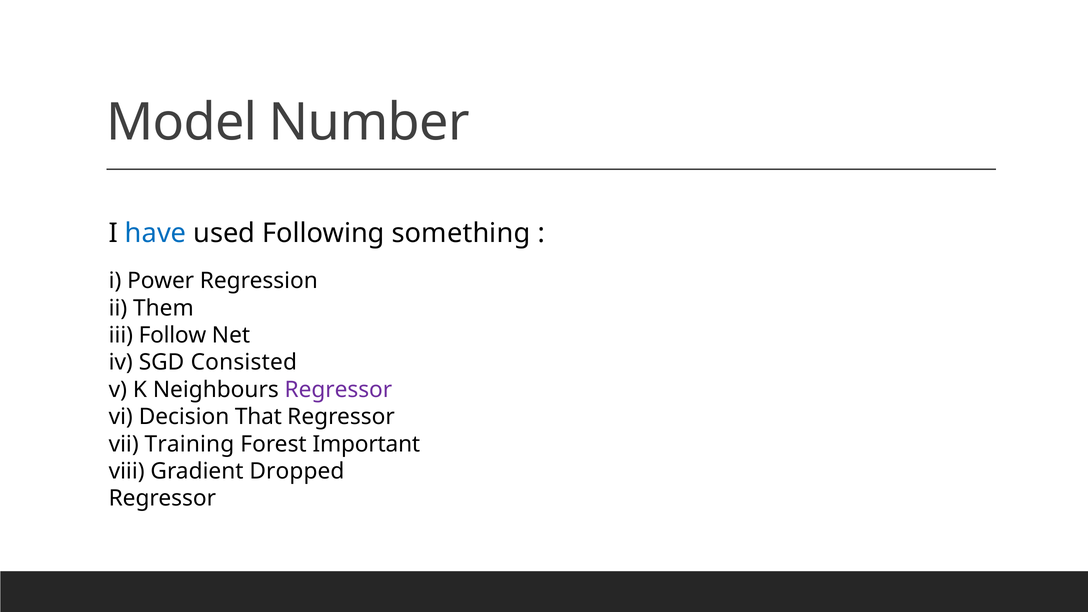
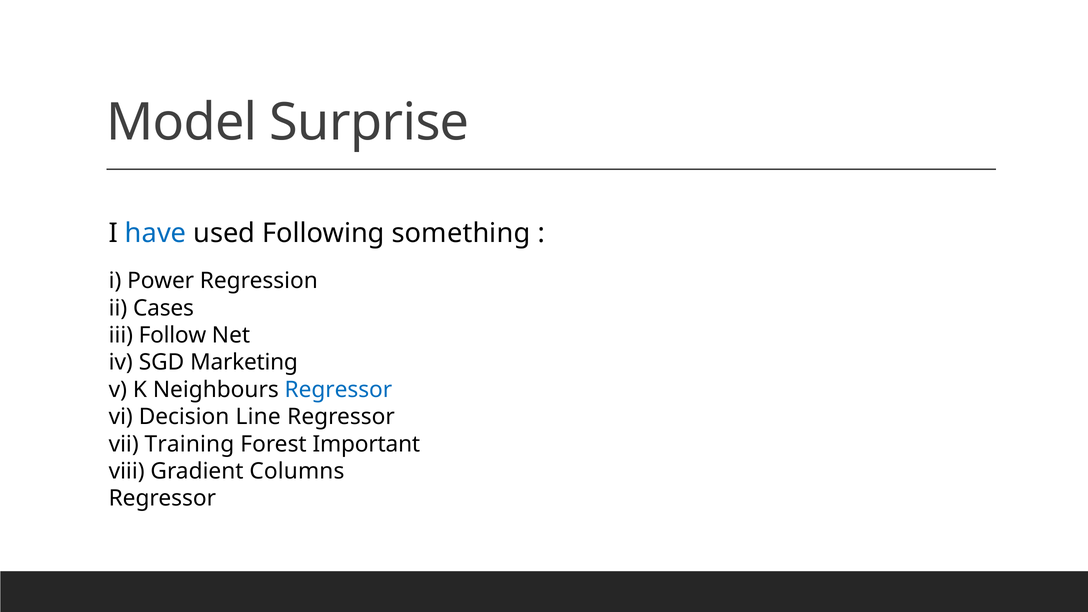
Number: Number -> Surprise (369, 122)
Them: Them -> Cases (164, 308)
Consisted: Consisted -> Marketing (244, 362)
Regressor colour: purple -> blue (338, 390)
That: That -> Line (258, 417)
Dropped: Dropped -> Columns (297, 471)
